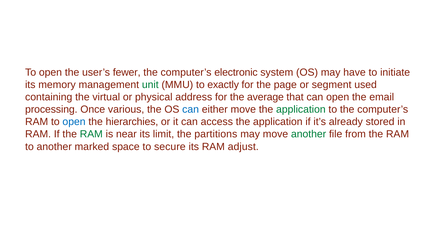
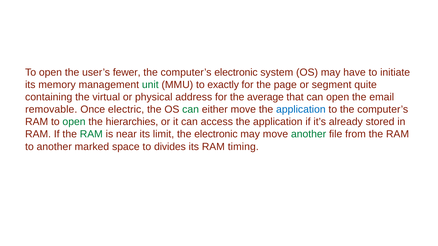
used: used -> quite (366, 85)
processing: processing -> removable (51, 110)
various: various -> electric (126, 110)
can colour: blue -> green (191, 110)
application colour: green -> blue (301, 110)
open colour: blue -> green (74, 122)
the partitions: partitions -> electronic (216, 134)
secure: secure -> divides (170, 147)
adjust: adjust -> timing (243, 147)
